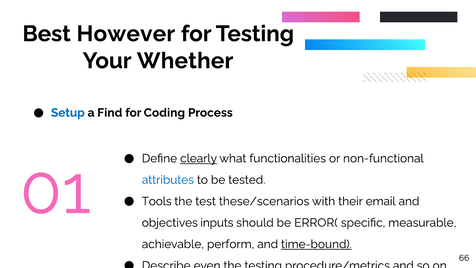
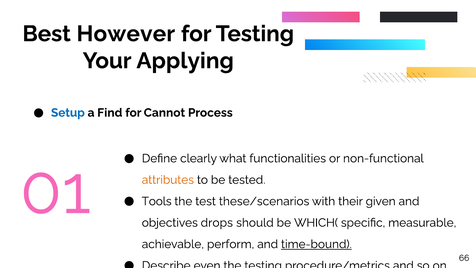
Whether: Whether -> Applying (185, 61)
Coding: Coding -> Cannot (164, 113)
clearly underline: present -> none (199, 158)
attributes colour: blue -> orange (168, 180)
email: email -> given (381, 201)
inputs: inputs -> drops (217, 223)
ERROR(: ERROR( -> WHICH( (316, 223)
